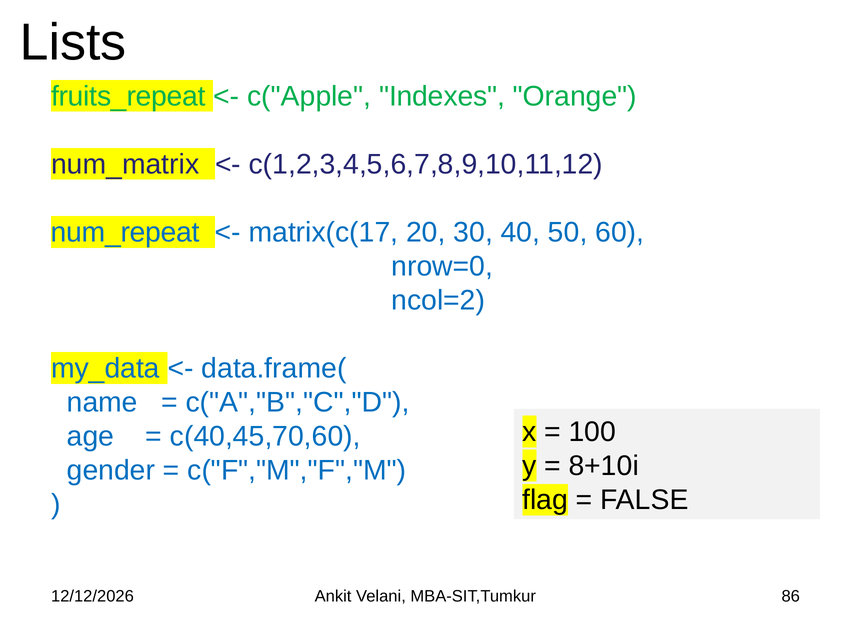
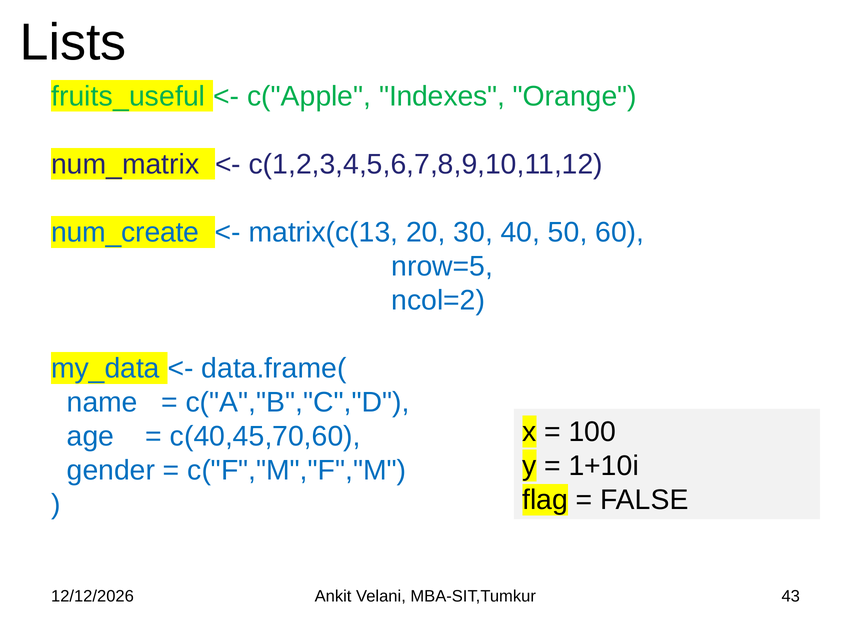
fruits_repeat: fruits_repeat -> fruits_useful (128, 96)
num_repeat: num_repeat -> num_create (125, 232)
matrix(c(17: matrix(c(17 -> matrix(c(13 (323, 232)
nrow=0: nrow=0 -> nrow=5 (442, 267)
8+10i: 8+10i -> 1+10i (604, 466)
86: 86 -> 43 (791, 597)
